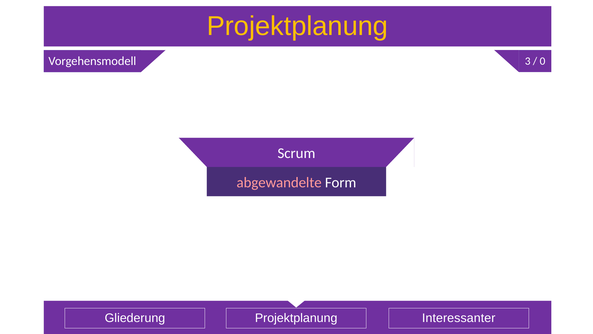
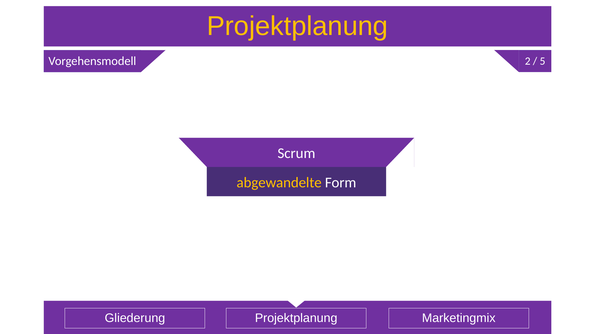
3: 3 -> 2 (528, 61)
0: 0 -> 5 (543, 61)
abgewandelte colour: pink -> yellow (279, 182)
Interessanter: Interessanter -> Marketingmix (459, 318)
